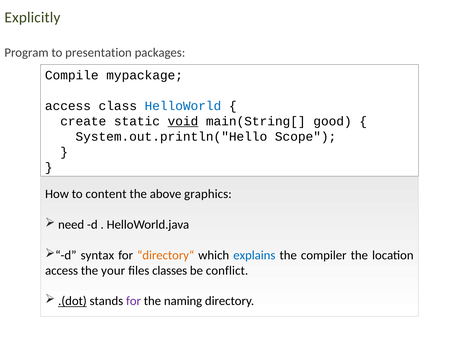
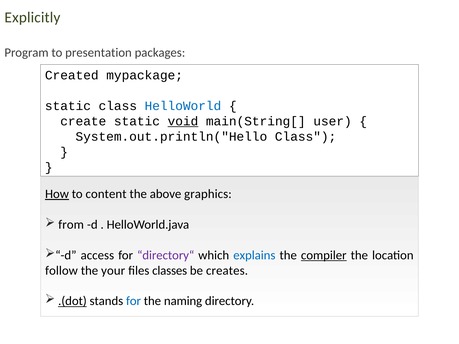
Compile: Compile -> Created (72, 75)
access: access -> static (68, 106)
good: good -> user (333, 121)
System.out.println("Hello Scope: Scope -> Class (306, 137)
How underline: none -> present (57, 194)
need: need -> from (71, 225)
syntax: syntax -> access (97, 255)
directory“ colour: orange -> purple (166, 255)
compiler underline: none -> present (324, 255)
access: access -> follow (61, 271)
conflict: conflict -> creates (227, 271)
for colour: purple -> blue (134, 301)
